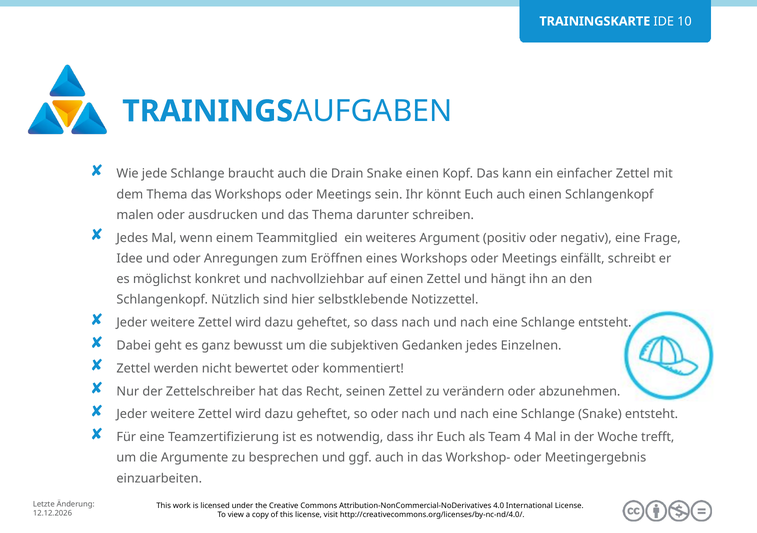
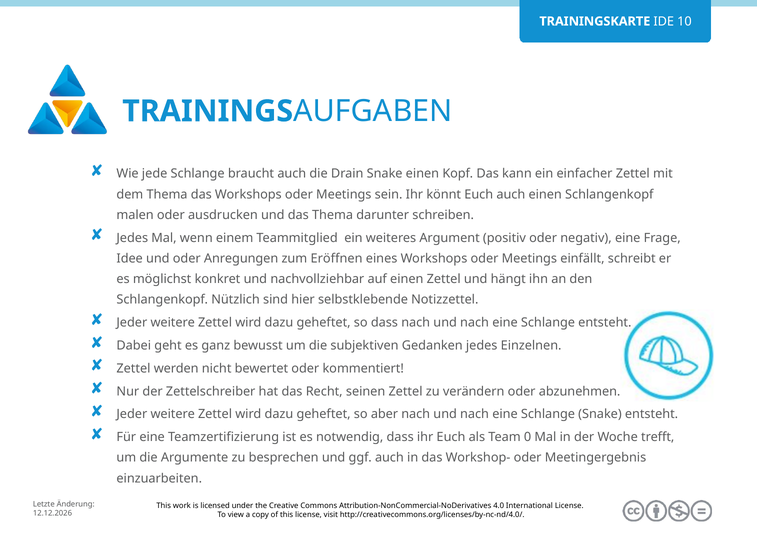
so oder: oder -> aber (384, 414)
4: 4 -> 0 (528, 437)
